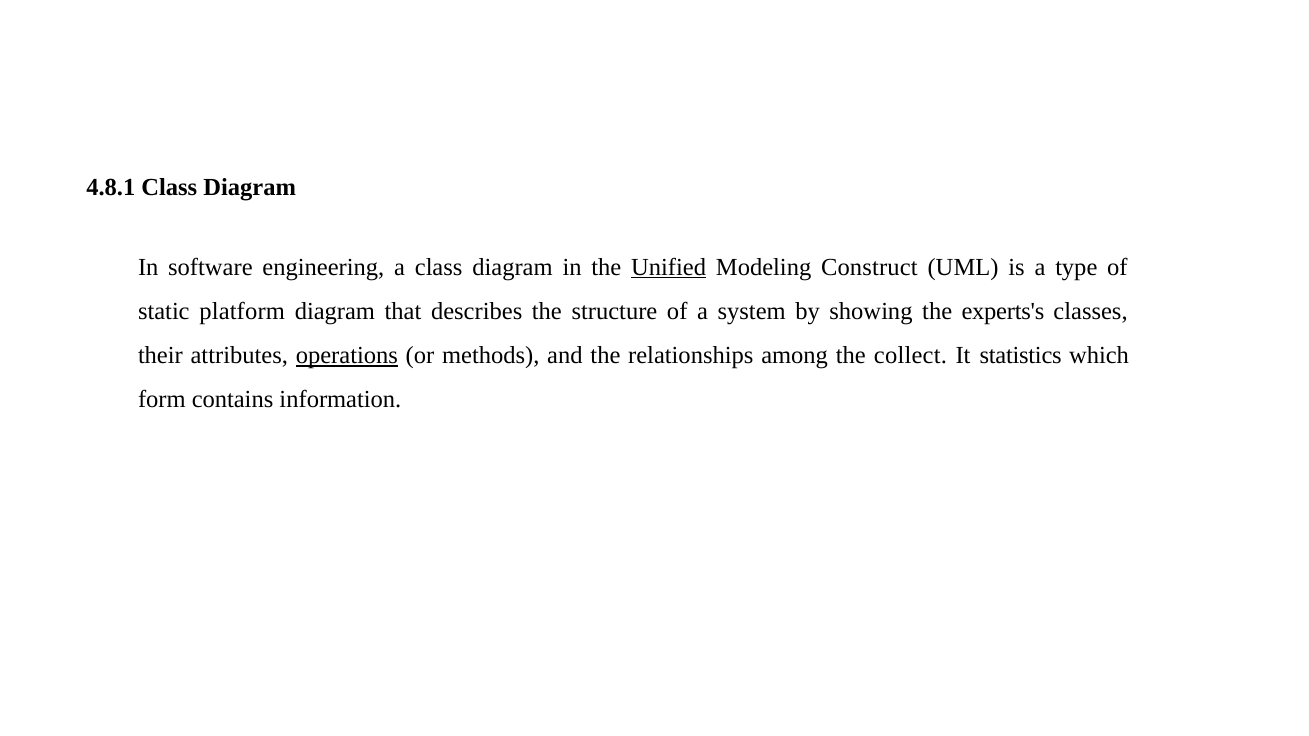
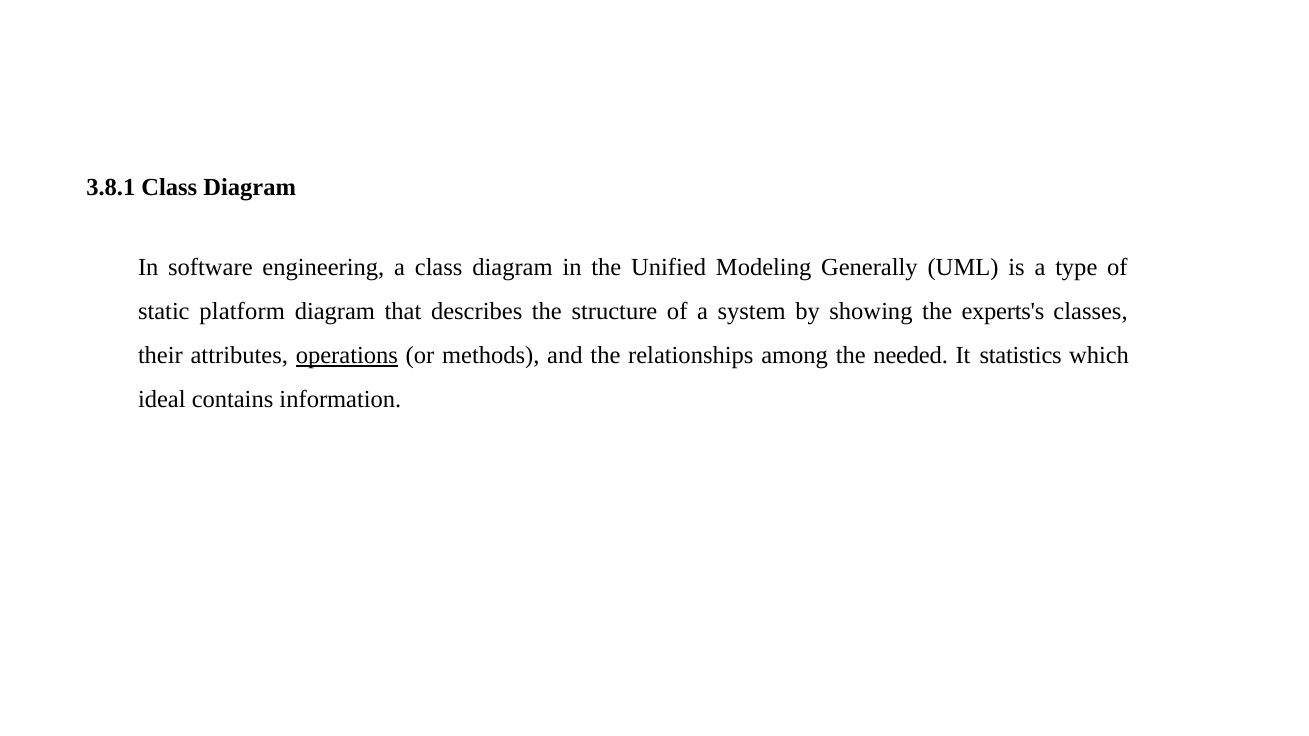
4.8.1: 4.8.1 -> 3.8.1 (111, 187)
Unified underline: present -> none (669, 267)
Construct: Construct -> Generally (869, 267)
collect: collect -> needed (911, 355)
form: form -> ideal (162, 400)
